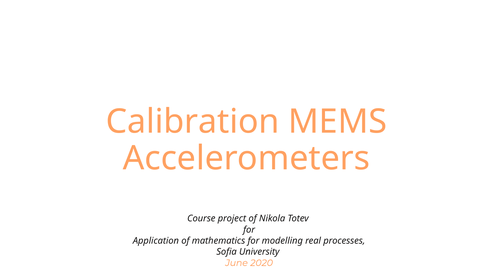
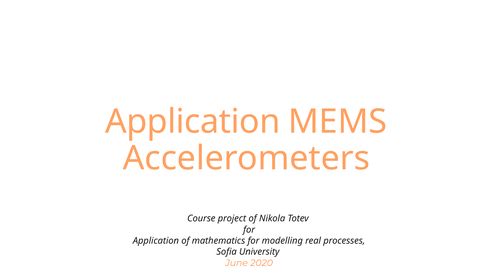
Calibration: Calibration -> Application (193, 122)
